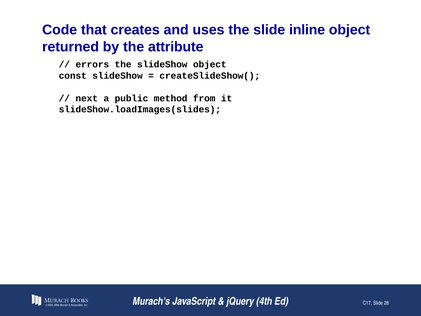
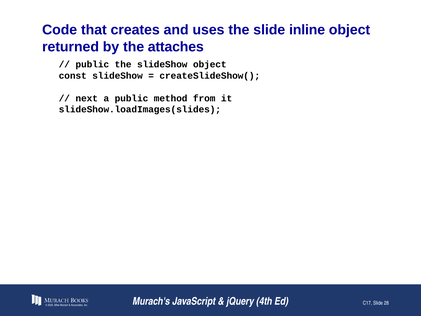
attribute: attribute -> attaches (176, 47)
errors: errors -> public (92, 65)
